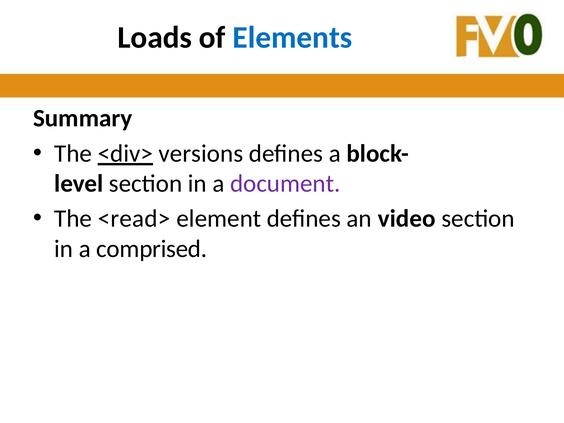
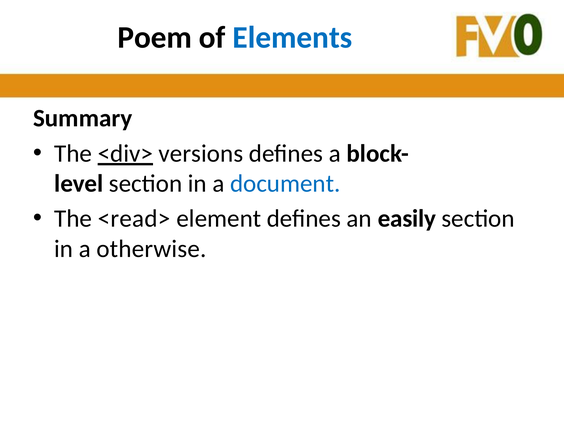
Loads: Loads -> Poem (155, 37)
document colour: purple -> blue (285, 184)
video: video -> easily (407, 219)
comprised: comprised -> otherwise (152, 249)
